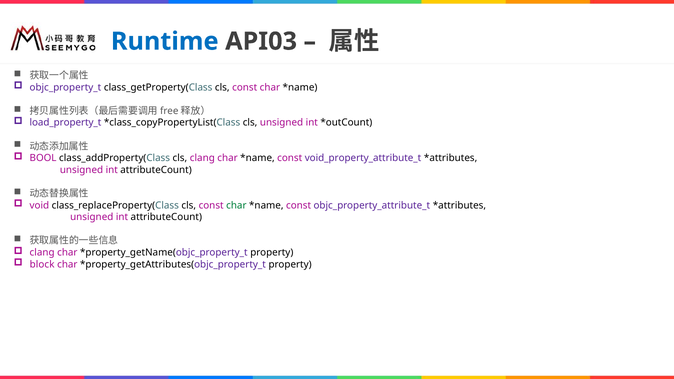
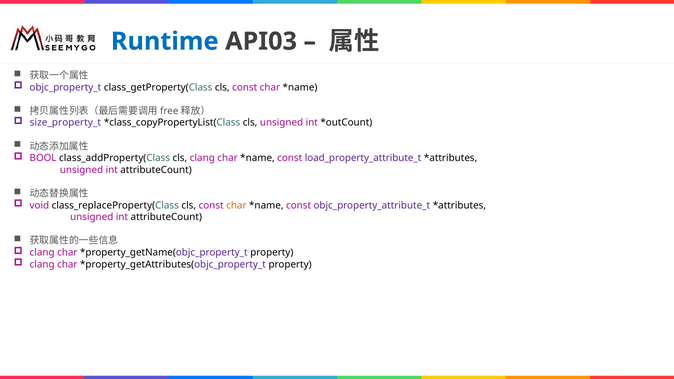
load_property_t: load_property_t -> size_property_t (65, 123)
void_property_attribute_t: void_property_attribute_t -> load_property_attribute_t (363, 158)
char colour: green -> orange (236, 205)
block: block -> clang (42, 264)
